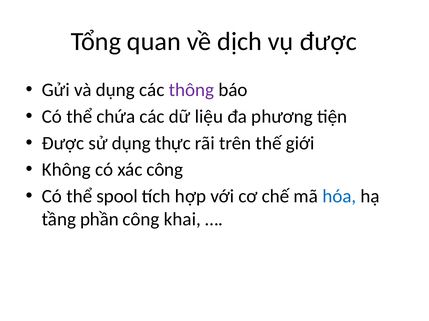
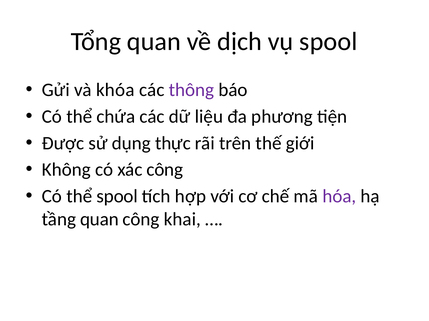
vụ được: được -> spool (328, 42)
và dụng: dụng -> khóa (115, 90)
hóa colour: blue -> purple (339, 197)
tầng phần: phần -> quan (99, 220)
